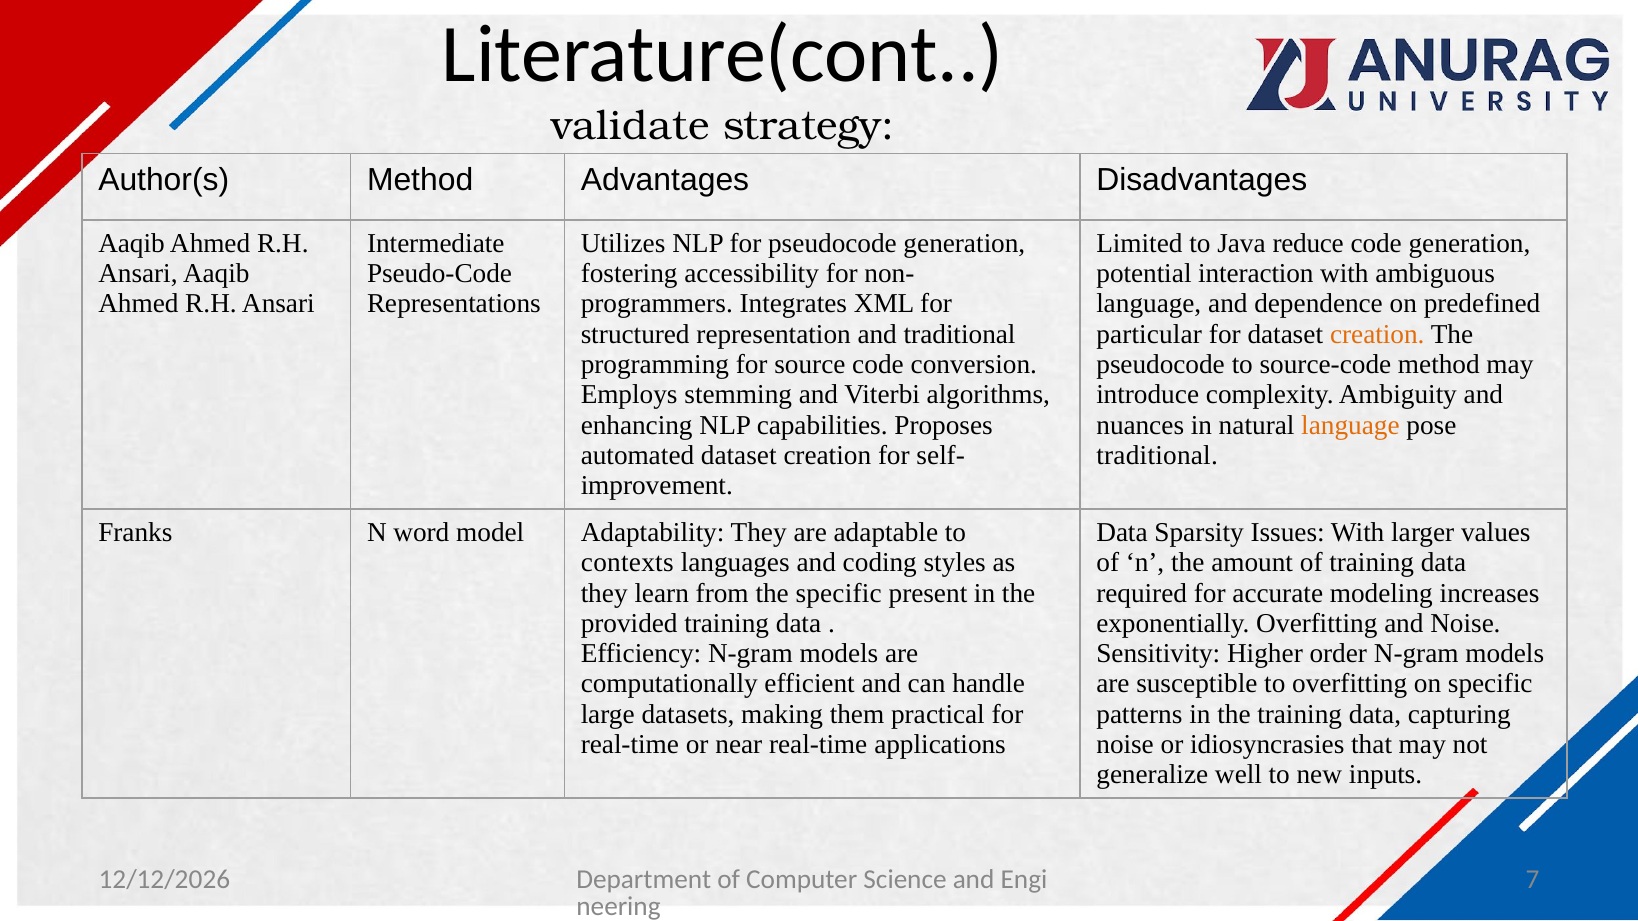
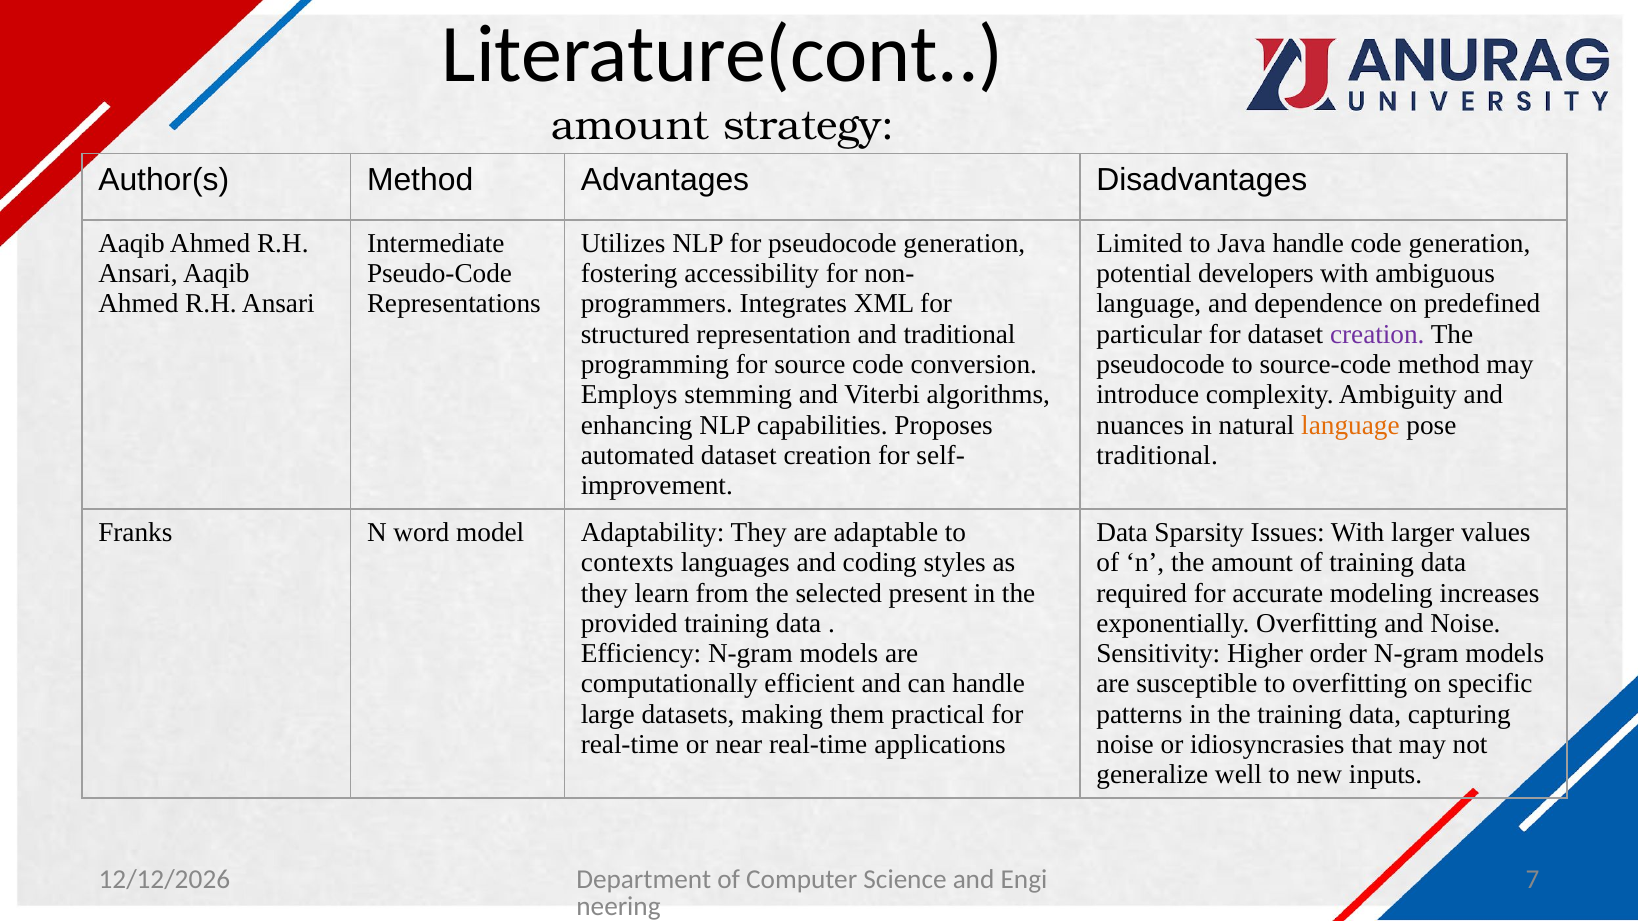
validate: validate -> amount (630, 126)
Java reduce: reduce -> handle (1308, 243)
interaction: interaction -> developers (1256, 274)
creation colour: orange -> purple (1377, 334)
the specific: specific -> selected (839, 593)
